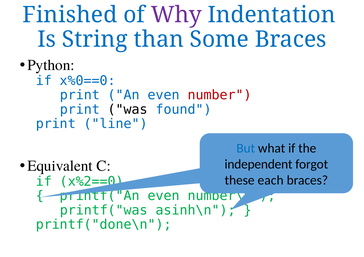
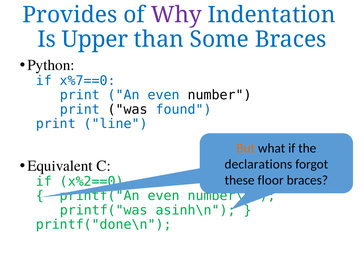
Finished: Finished -> Provides (70, 15)
String: String -> Upper (95, 39)
x%0==0: x%0==0 -> x%7==0 (88, 80)
number colour: red -> black (220, 95)
But colour: blue -> orange (246, 148)
independent: independent -> declarations (258, 164)
each: each -> floor (271, 180)
